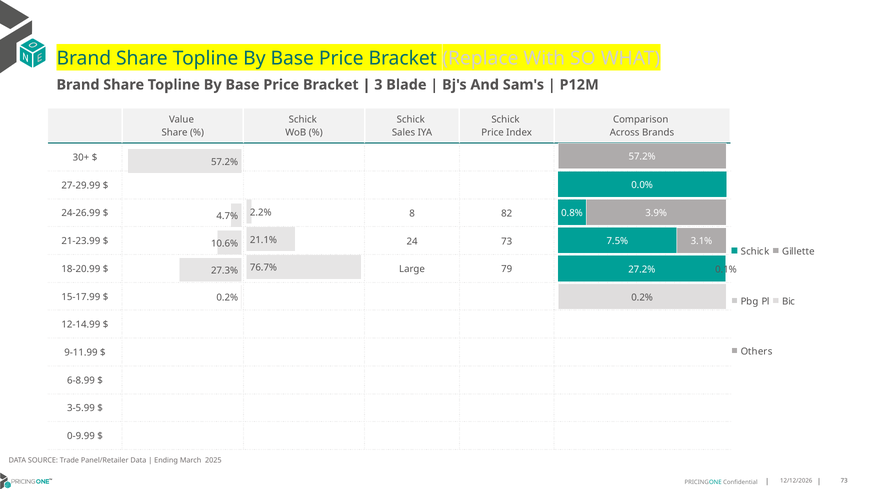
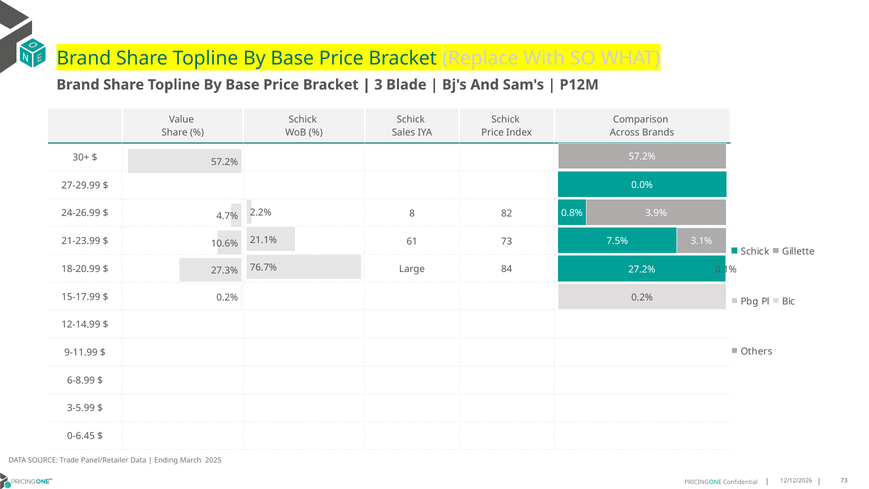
24: 24 -> 61 (412, 241)
79: 79 -> 84 (507, 269)
0-9.99: 0-9.99 -> 0-6.45 (81, 436)
